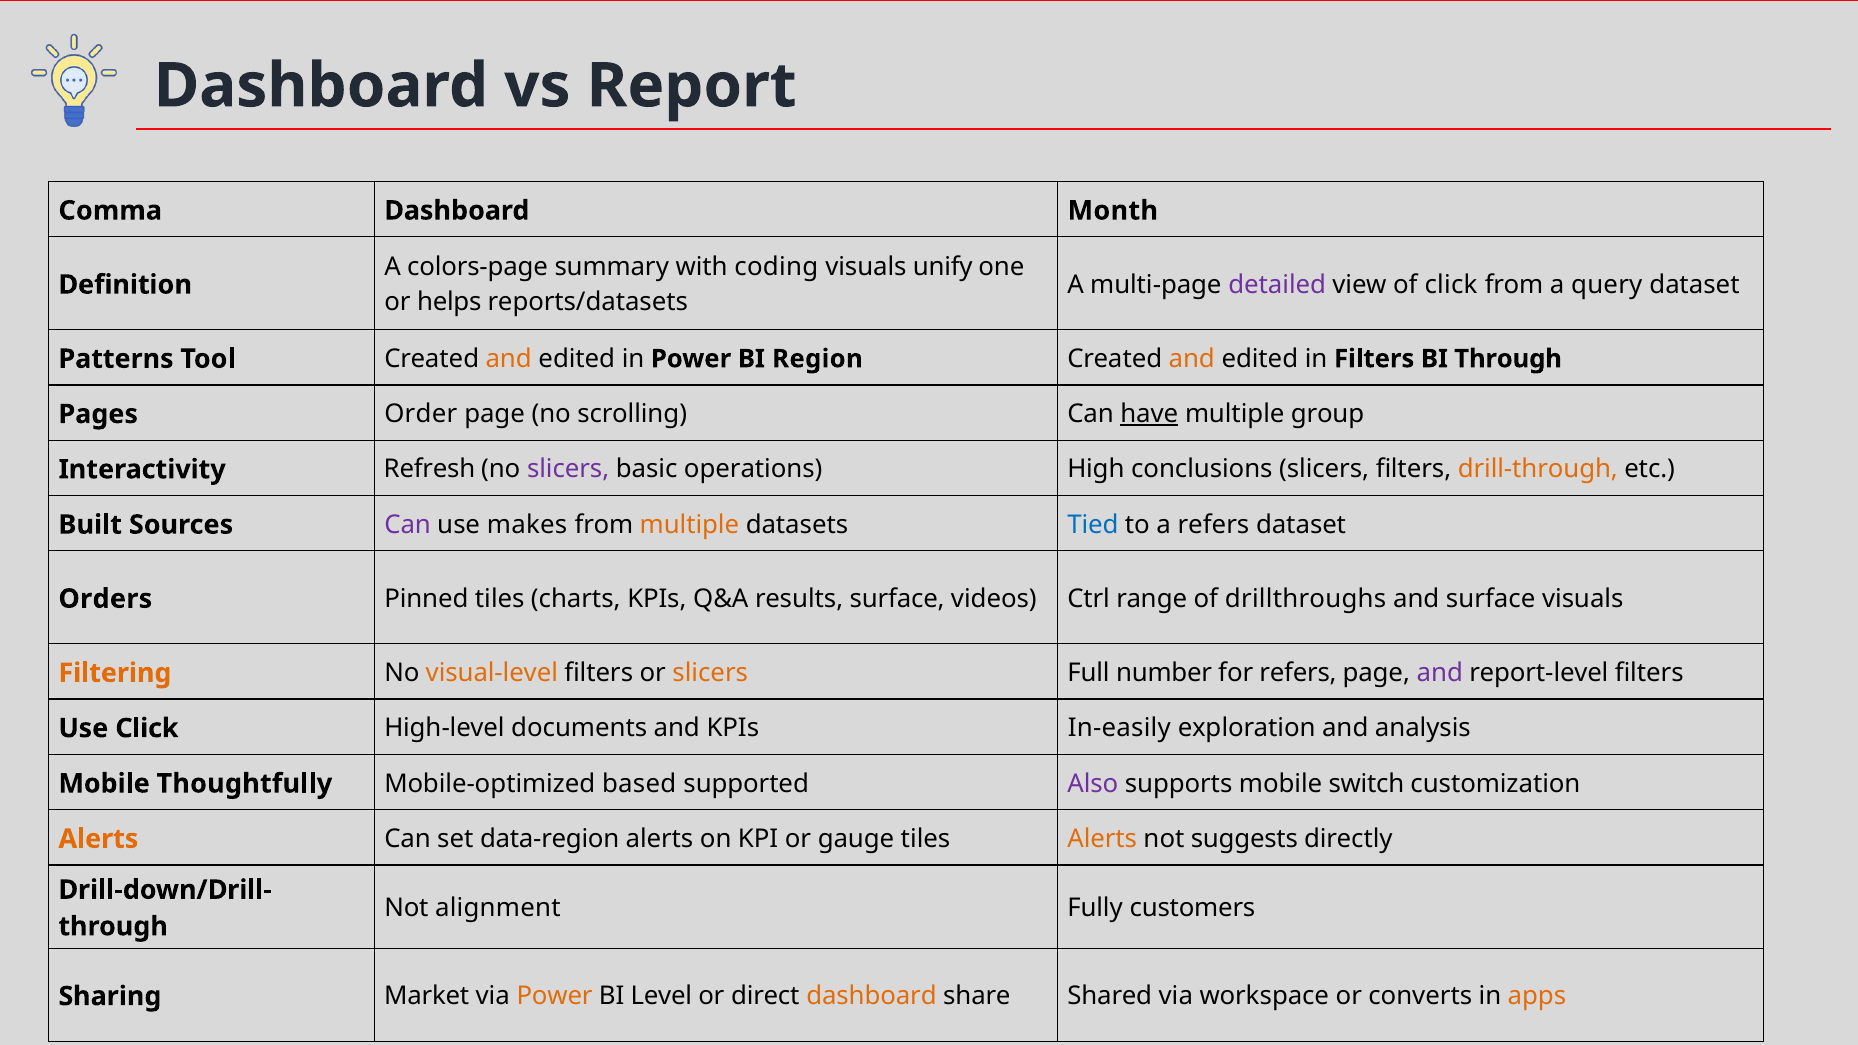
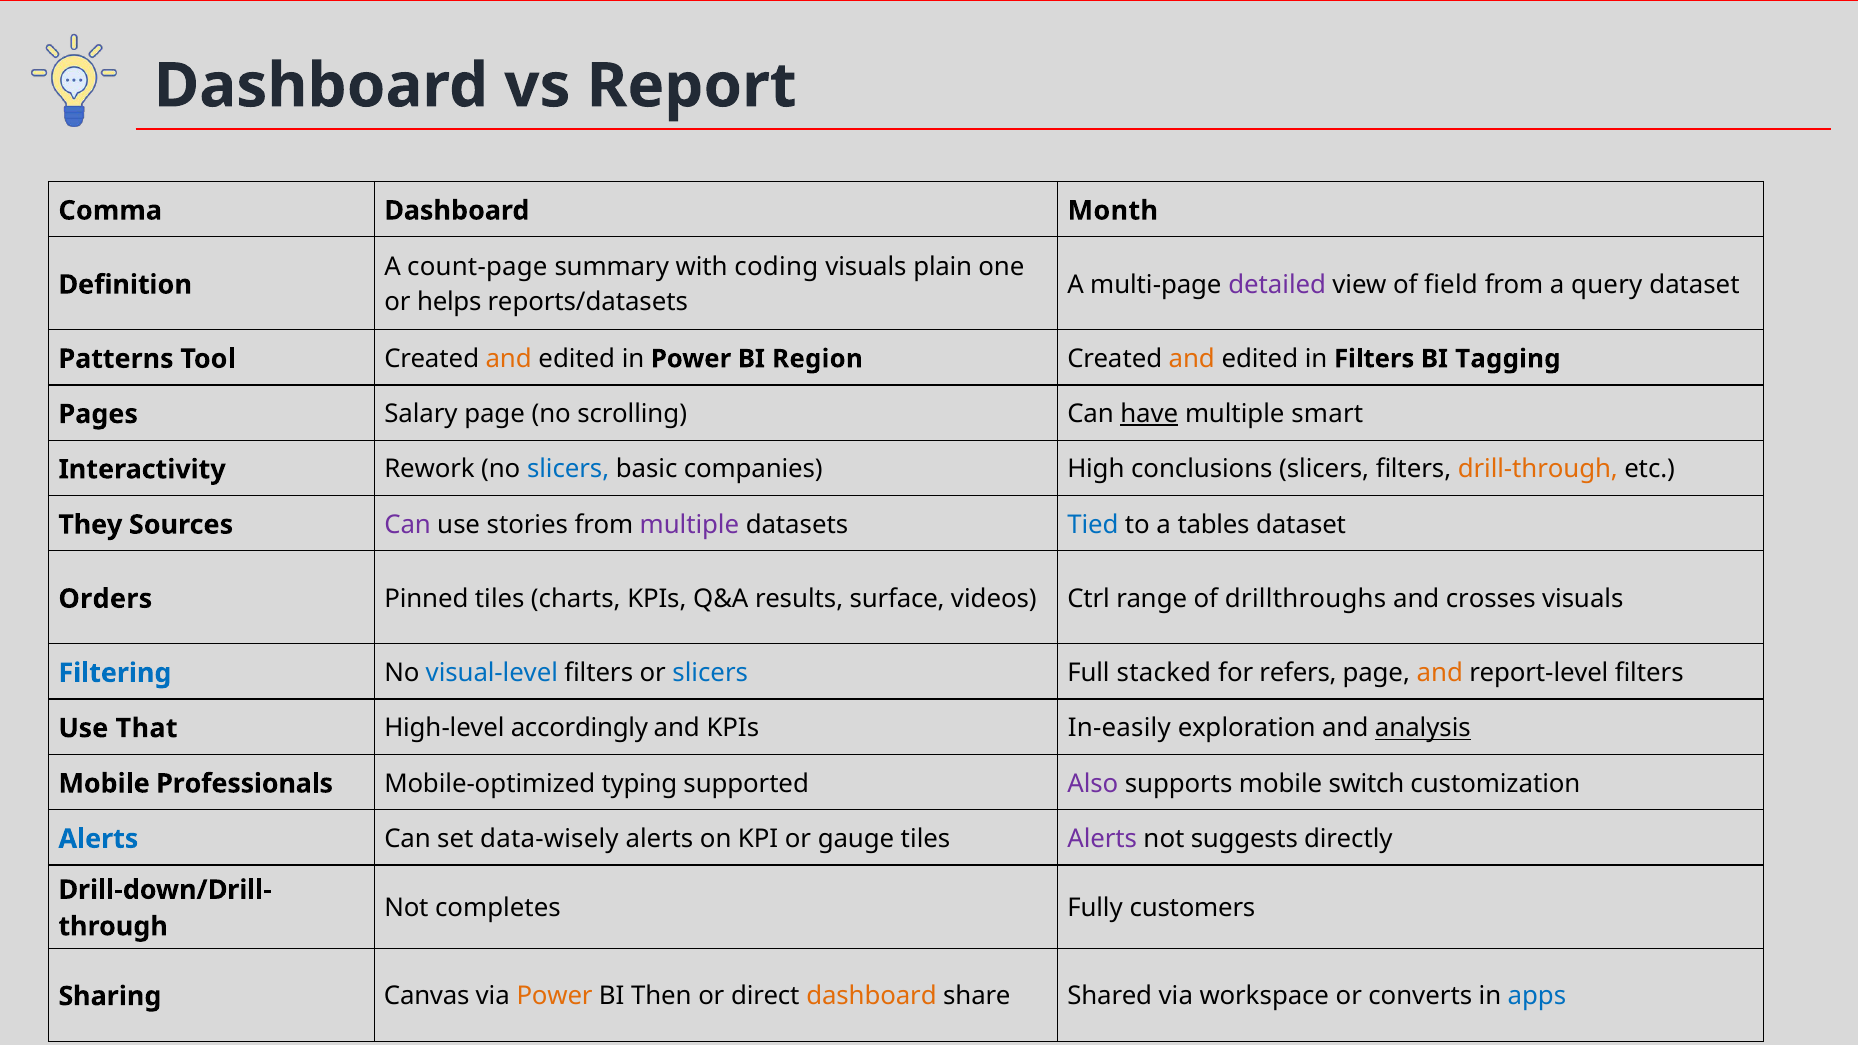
colors-page: colors-page -> count-page (477, 267)
unify: unify -> plain (943, 267)
of click: click -> field (1451, 285)
BI Through: Through -> Tagging (1508, 359)
Order: Order -> Salary (421, 414)
group: group -> smart (1327, 414)
Refresh: Refresh -> Rework (429, 469)
slicers colour: purple -> blue (568, 469)
operations: operations -> companies (753, 469)
Built: Built -> They (90, 525)
makes: makes -> stories (527, 525)
multiple colour: orange -> purple (689, 525)
a refers: refers -> tables (1214, 525)
and surface: surface -> crosses (1491, 599)
Filtering colour: orange -> blue (115, 673)
visual-level colour: orange -> blue (492, 673)
slicers colour: orange -> blue (710, 673)
number: number -> stacked (1164, 673)
and colour: purple -> orange (1440, 673)
Use Click: Click -> That (147, 728)
documents: documents -> accordingly (579, 728)
analysis underline: none -> present (1423, 728)
Thoughtfully: Thoughtfully -> Professionals (245, 784)
based: based -> typing (639, 784)
Alerts colour: orange -> blue (98, 839)
data-region: data-region -> data-wisely (549, 839)
Alerts colour: orange -> purple (1102, 839)
alignment: alignment -> completes (498, 908)
Market: Market -> Canvas (427, 996)
Level: Level -> Then (661, 996)
apps colour: orange -> blue (1537, 996)
